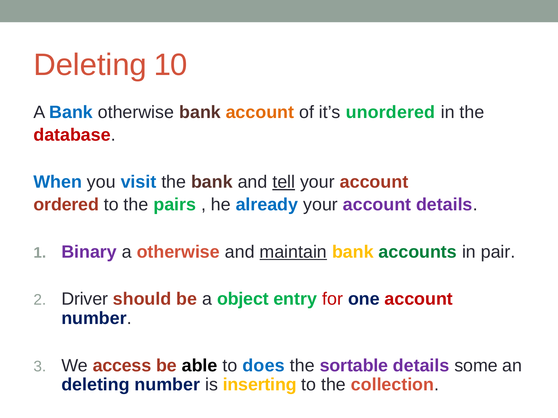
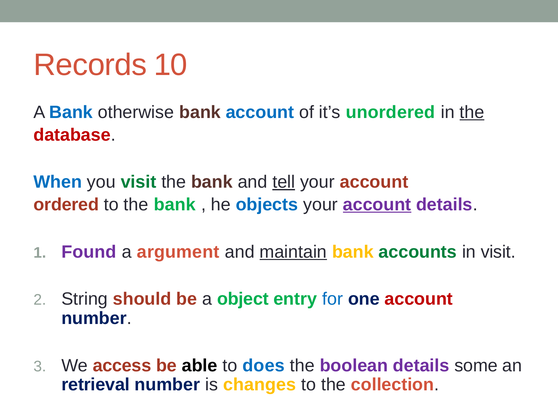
Deleting: Deleting -> Records (90, 65)
account colour: orange -> blue (260, 112)
the underline: none -> present (472, 112)
visit colour: blue -> green (139, 182)
to the pairs: pairs -> bank (175, 205)
already: already -> objects (267, 205)
account underline: none -> present (377, 205)
Binary: Binary -> Found (89, 252)
a otherwise: otherwise -> argument (178, 252)
in pair: pair -> visit (498, 252)
Driver: Driver -> String (85, 299)
for colour: red -> blue (333, 299)
sortable: sortable -> boolean (354, 366)
deleting: deleting -> retrieval (96, 385)
inserting: inserting -> changes (260, 385)
